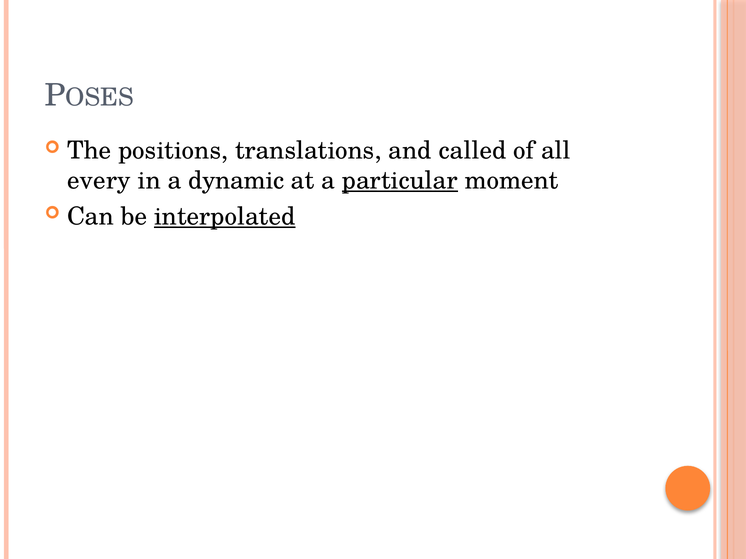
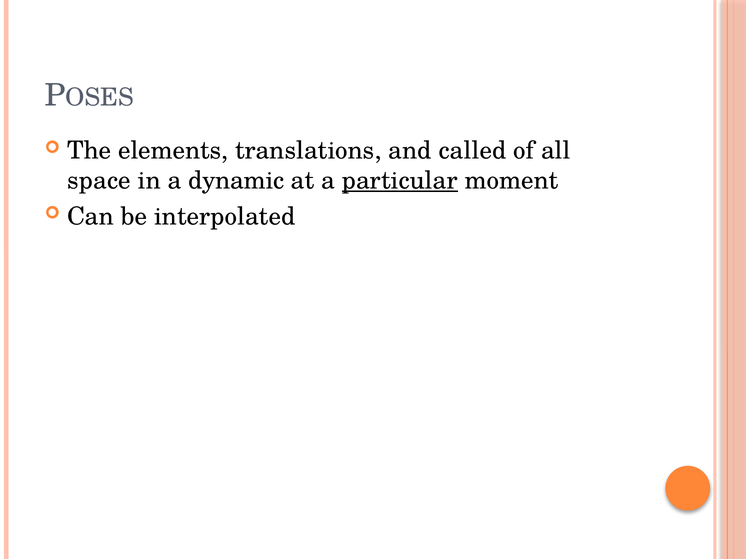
positions: positions -> elements (173, 151)
every: every -> space (99, 181)
interpolated underline: present -> none (225, 217)
